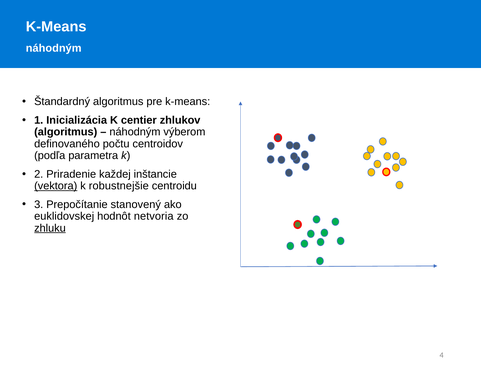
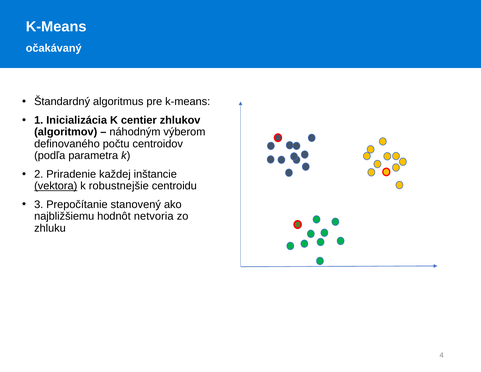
náhodným: náhodným -> očakávaný (54, 48)
algoritmus: algoritmus -> algoritmov (66, 132)
euklidovskej: euklidovskej -> najbližšiemu (64, 216)
zhluku underline: present -> none (50, 228)
